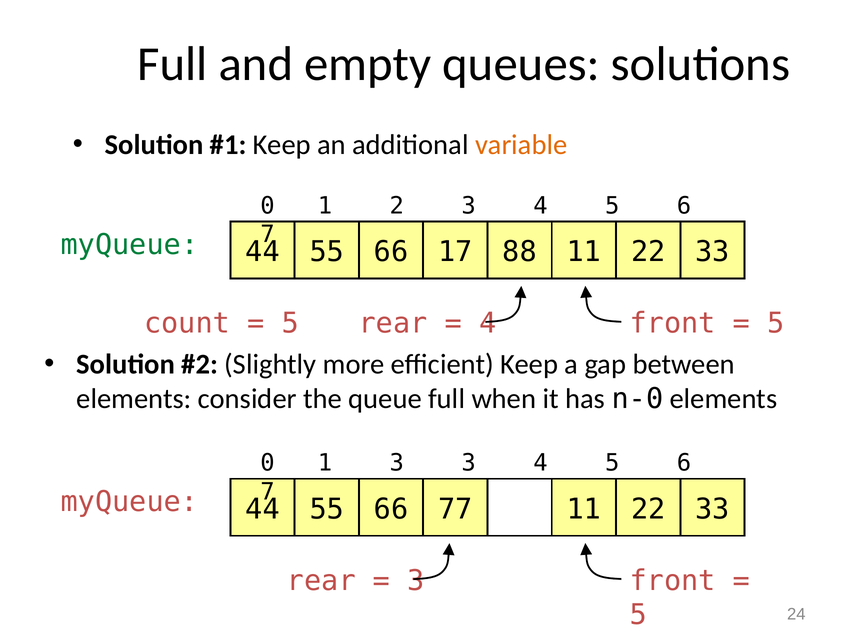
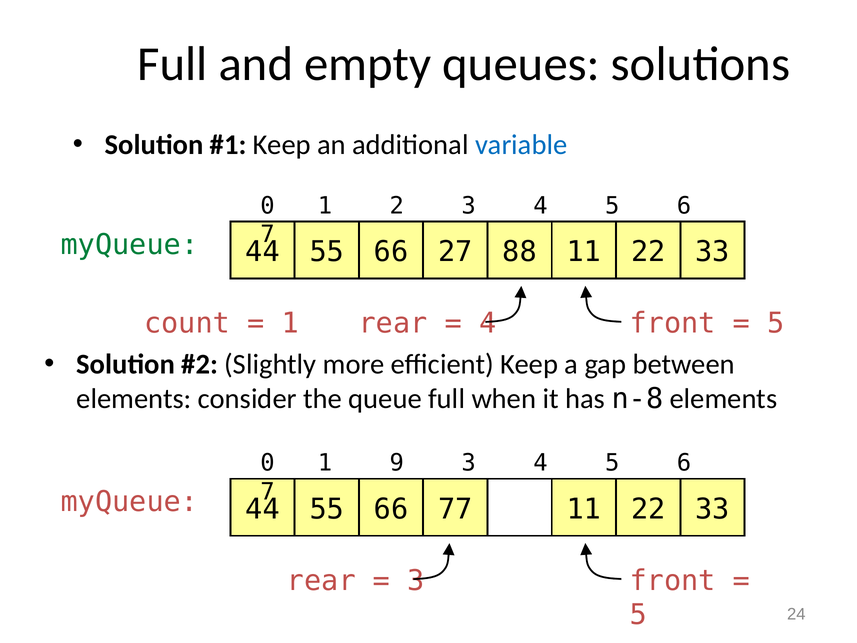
variable colour: orange -> blue (521, 145)
17: 17 -> 27 (455, 252)
5: 5 -> 1 (290, 323)
n-0: n-0 -> n-8 (638, 398)
1 3: 3 -> 9 (397, 463)
